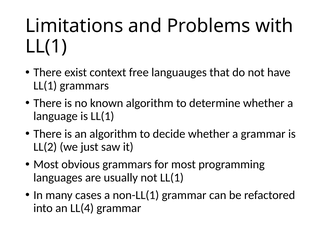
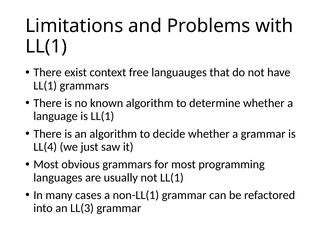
LL(2: LL(2 -> LL(4 (45, 147)
LL(4: LL(4 -> LL(3 (82, 208)
